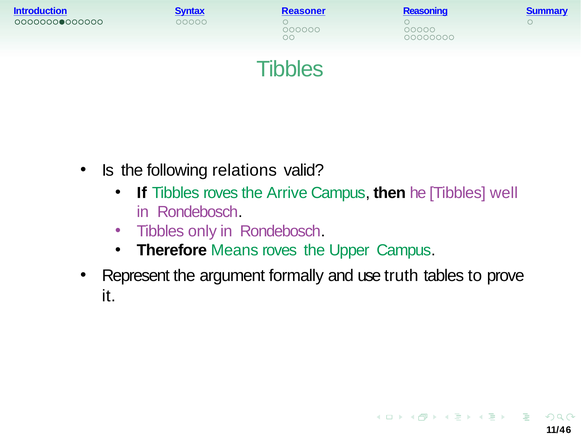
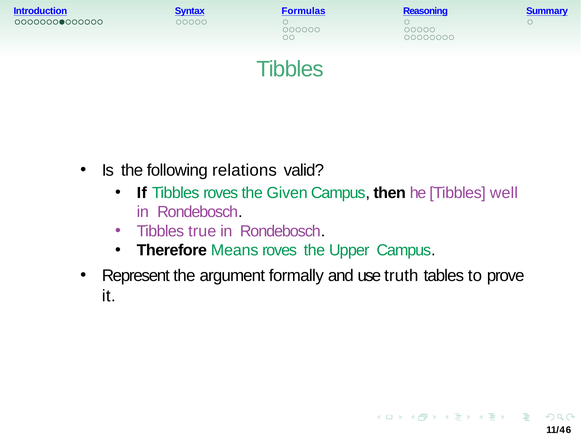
Reasoner: Reasoner -> Formulas (304, 11)
Arrive: Arrive -> Given (287, 193)
only: only -> true (202, 231)
